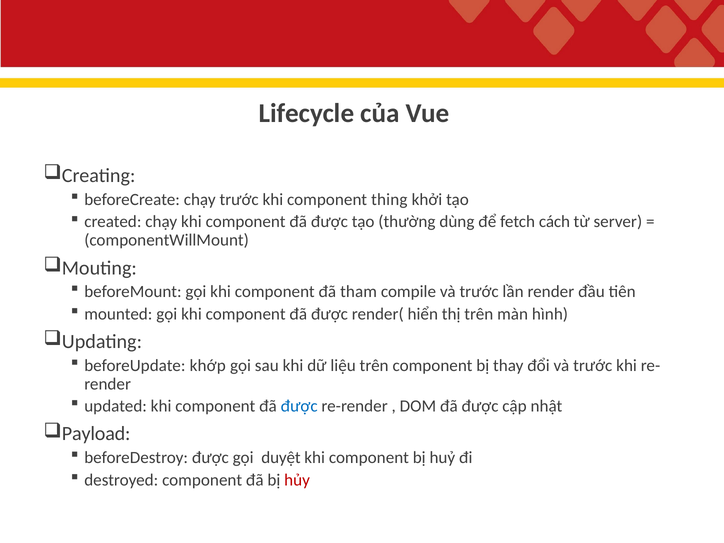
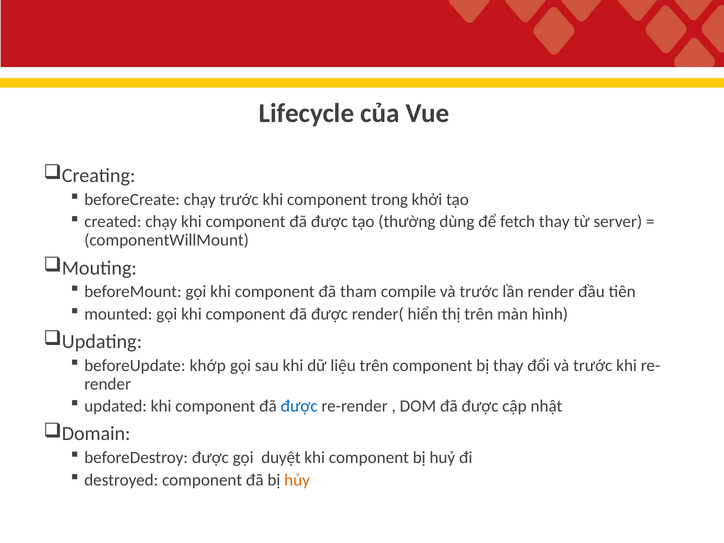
thing: thing -> trong (389, 200)
fetch cách: cách -> thay (554, 222)
Payload: Payload -> Domain (96, 434)
hủy colour: red -> orange (297, 480)
